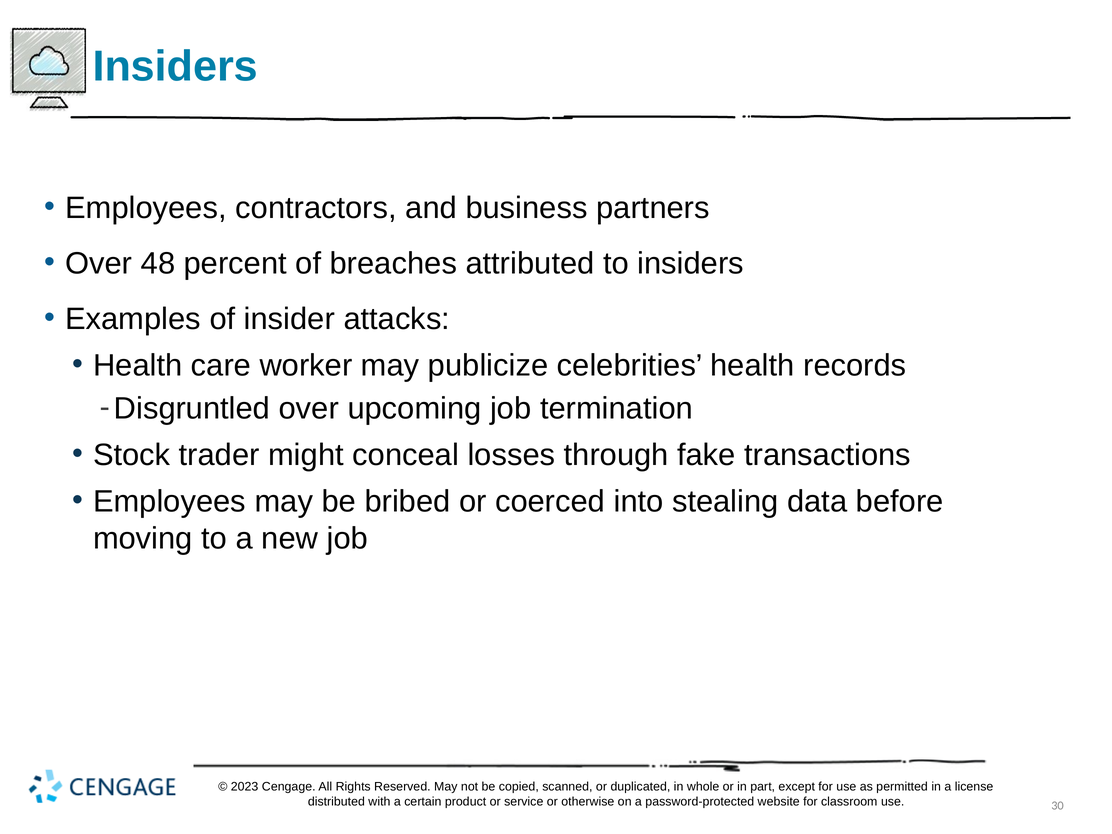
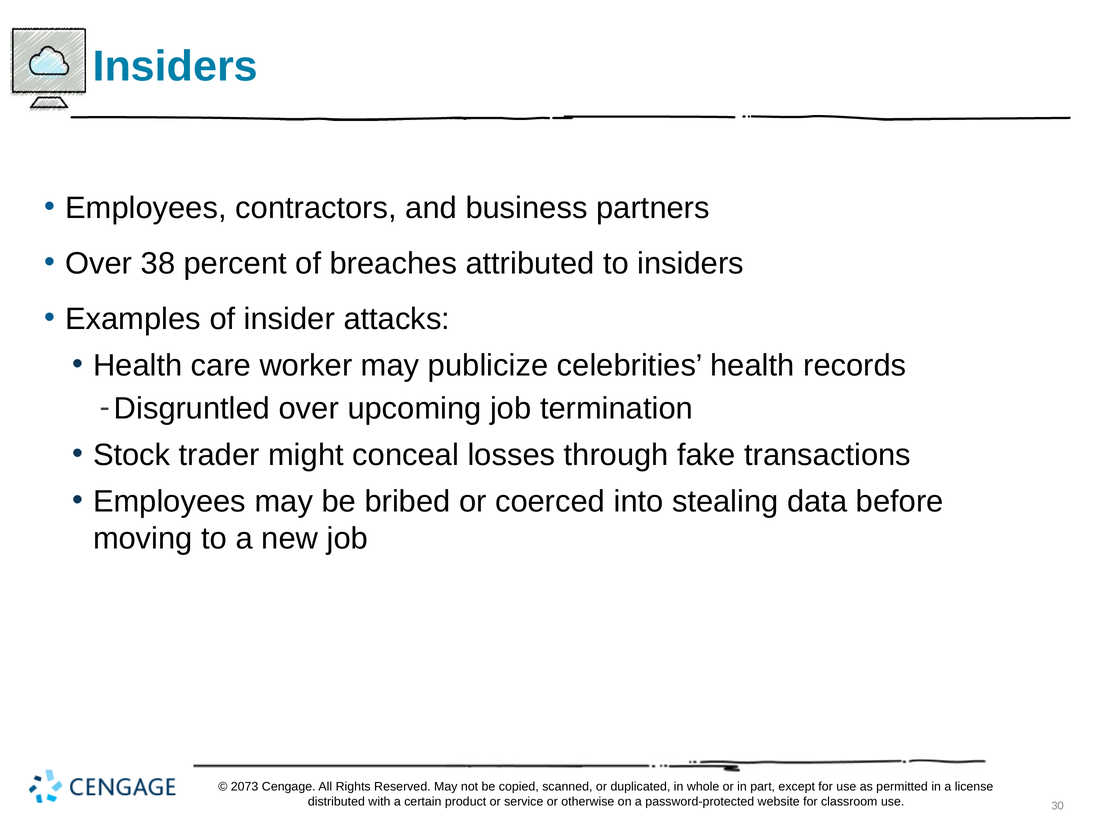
48: 48 -> 38 (158, 263)
2023: 2023 -> 2073 (245, 787)
